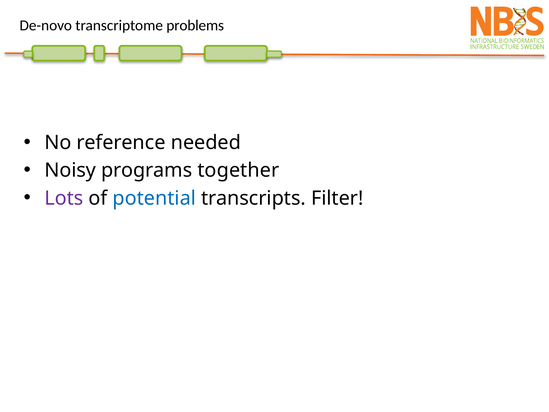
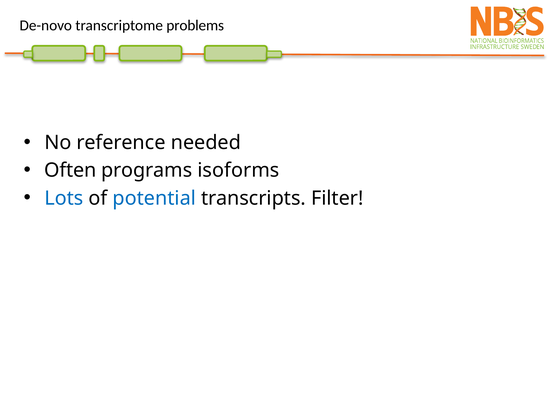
Noisy: Noisy -> Often (70, 170)
together: together -> isoforms (238, 170)
Lots colour: purple -> blue (64, 198)
